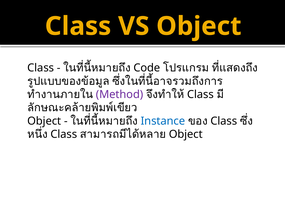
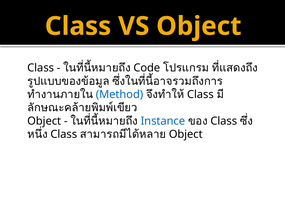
Method colour: purple -> blue (120, 94)
